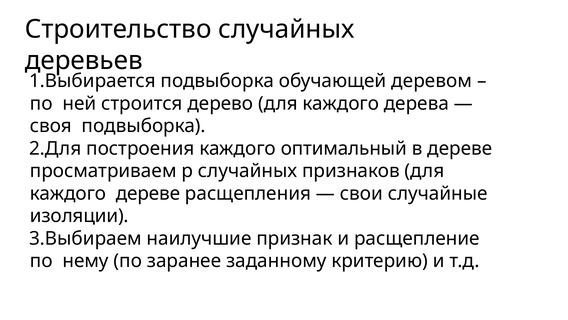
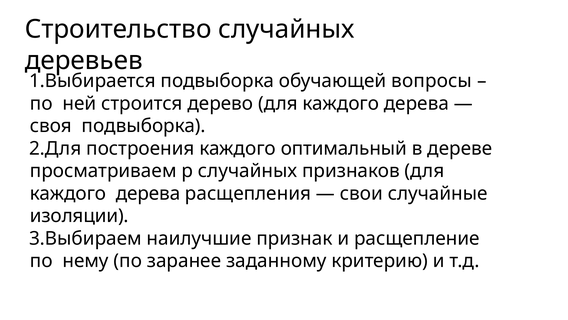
деревом: деревом -> вопросы (432, 81)
дереве: дереве -> дерева (148, 193)
